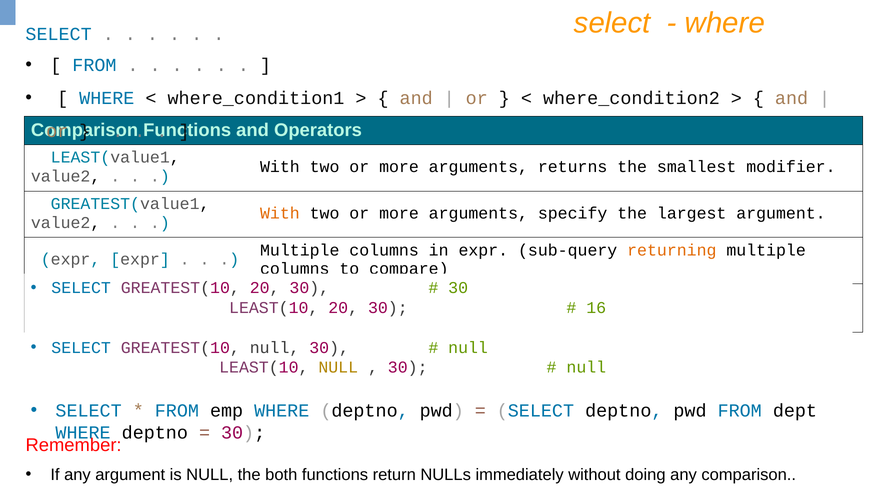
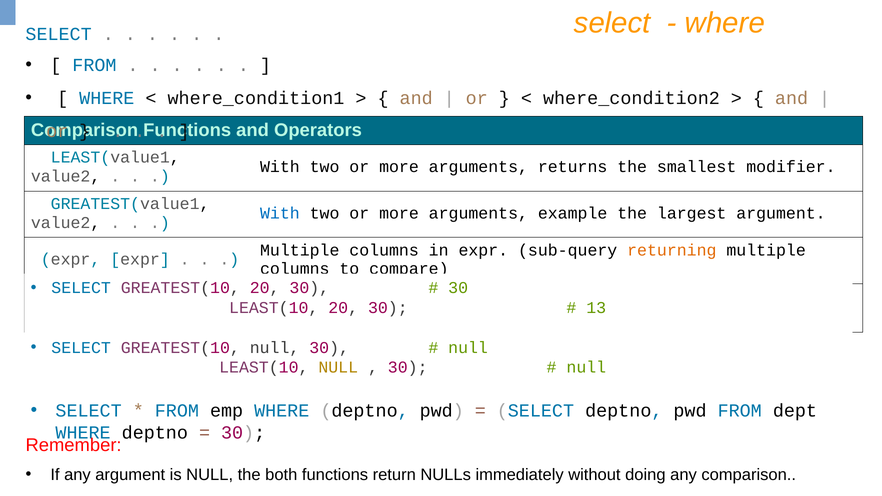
With colour: orange -> blue (280, 213)
specify: specify -> example (573, 213)
16: 16 -> 13 (596, 308)
